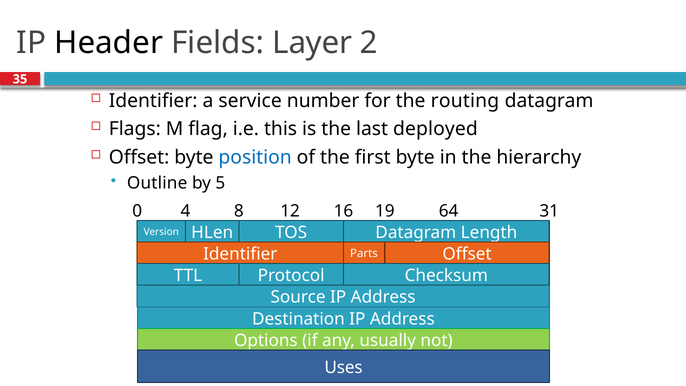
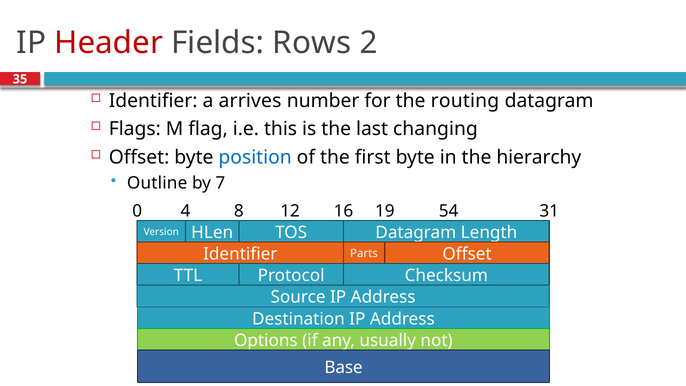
Header colour: black -> red (109, 43)
Layer: Layer -> Rows (312, 43)
service: service -> arrives (250, 101)
deployed: deployed -> changing (435, 129)
5: 5 -> 7 (220, 183)
64: 64 -> 54 (449, 211)
Uses: Uses -> Base (344, 367)
